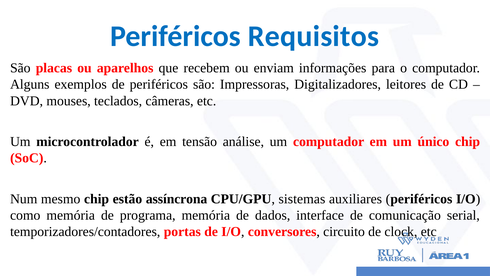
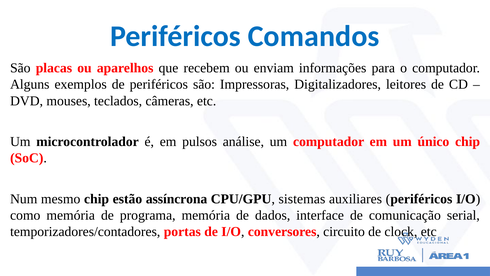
Requisitos: Requisitos -> Comandos (314, 36)
tensão: tensão -> pulsos (200, 142)
